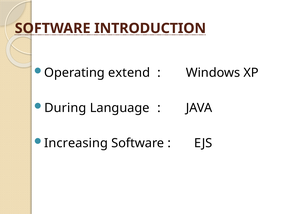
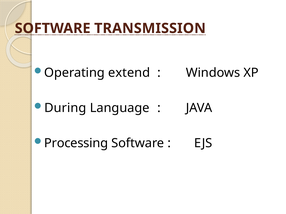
INTRODUCTION: INTRODUCTION -> TRANSMISSION (150, 28)
Increasing: Increasing -> Processing (76, 143)
